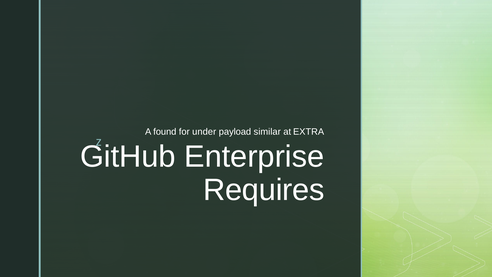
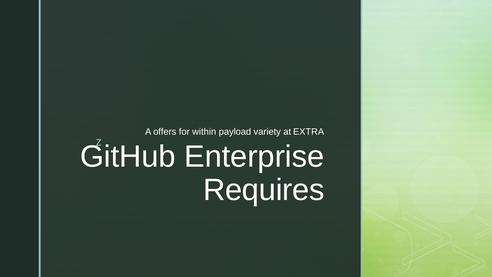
found: found -> offers (165, 132)
under: under -> within (204, 132)
similar: similar -> variety (267, 132)
